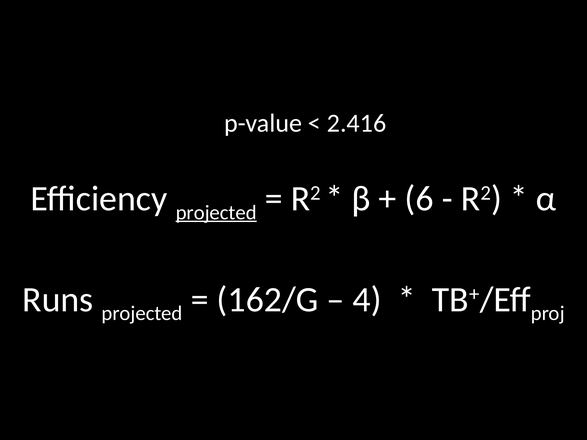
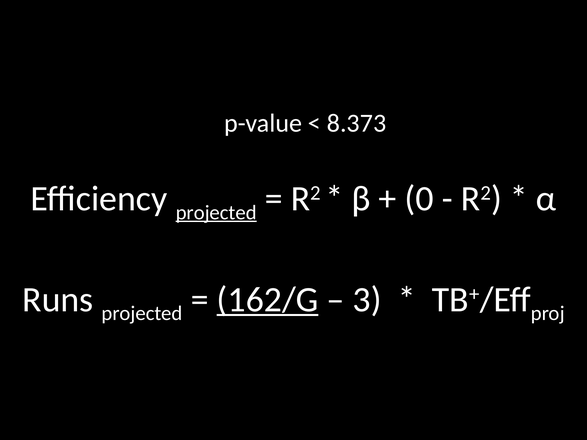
2.416: 2.416 -> 8.373 (357, 123)
6: 6 -> 0 (419, 199)
162/G underline: none -> present (268, 300)
4: 4 -> 3 (367, 300)
